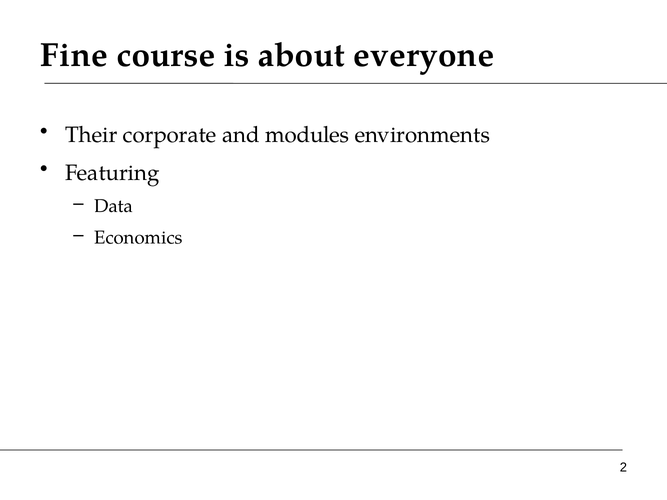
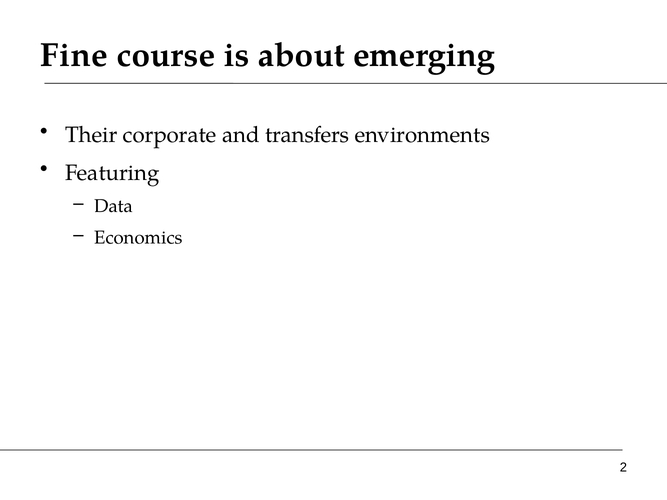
everyone: everyone -> emerging (424, 55)
modules: modules -> transfers (307, 135)
